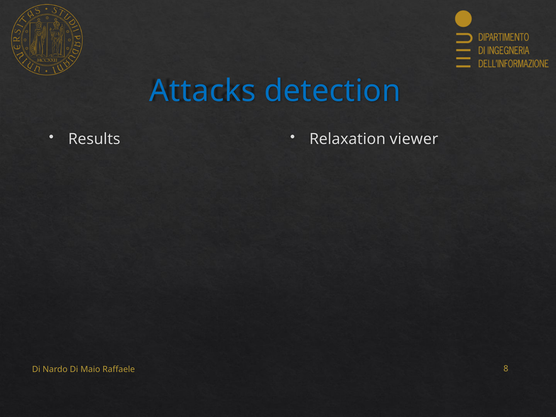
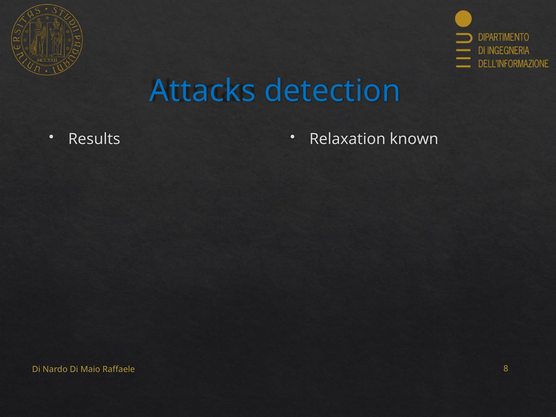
viewer: viewer -> known (414, 139)
